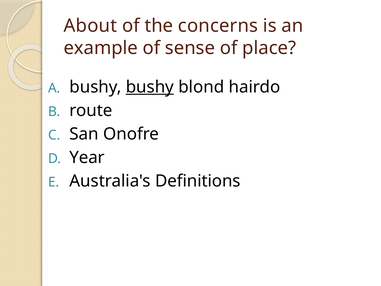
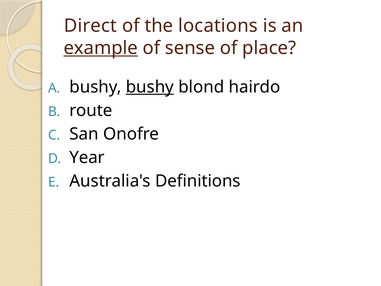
About: About -> Direct (90, 26)
concerns: concerns -> locations (218, 26)
example underline: none -> present (101, 48)
